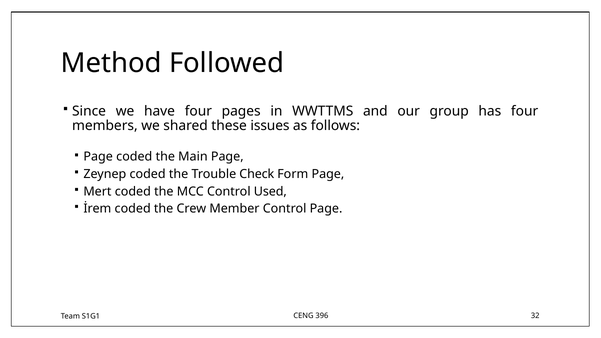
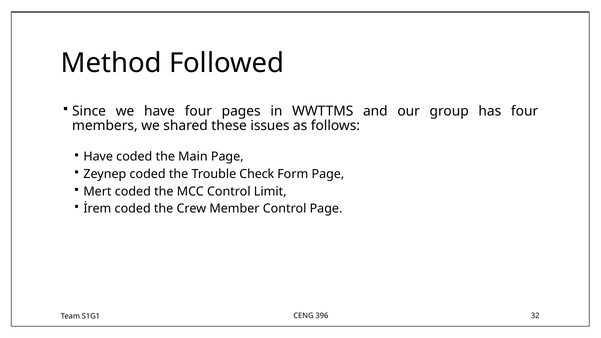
Page: Page -> Have (98, 157)
Used: Used -> Limit (270, 191)
